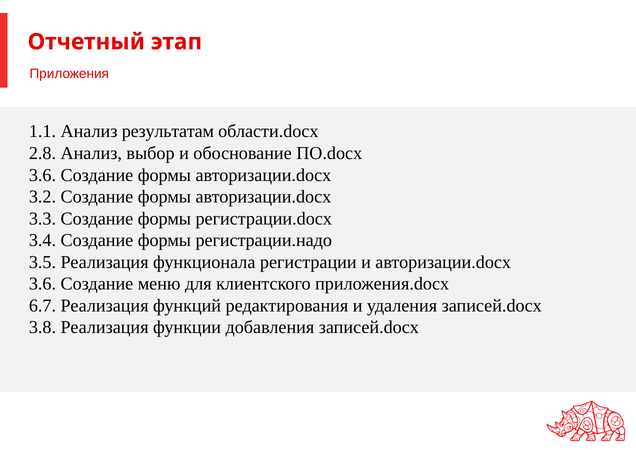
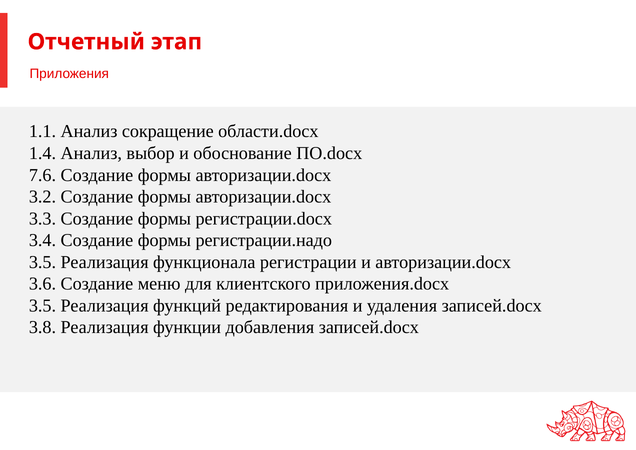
результатам: результатам -> сокращение (168, 131)
2.8: 2.8 -> 1.4 (42, 153)
3.6: 3.6 -> 7.6 (42, 175)
6.7: 6.7 -> 3.5 (42, 305)
